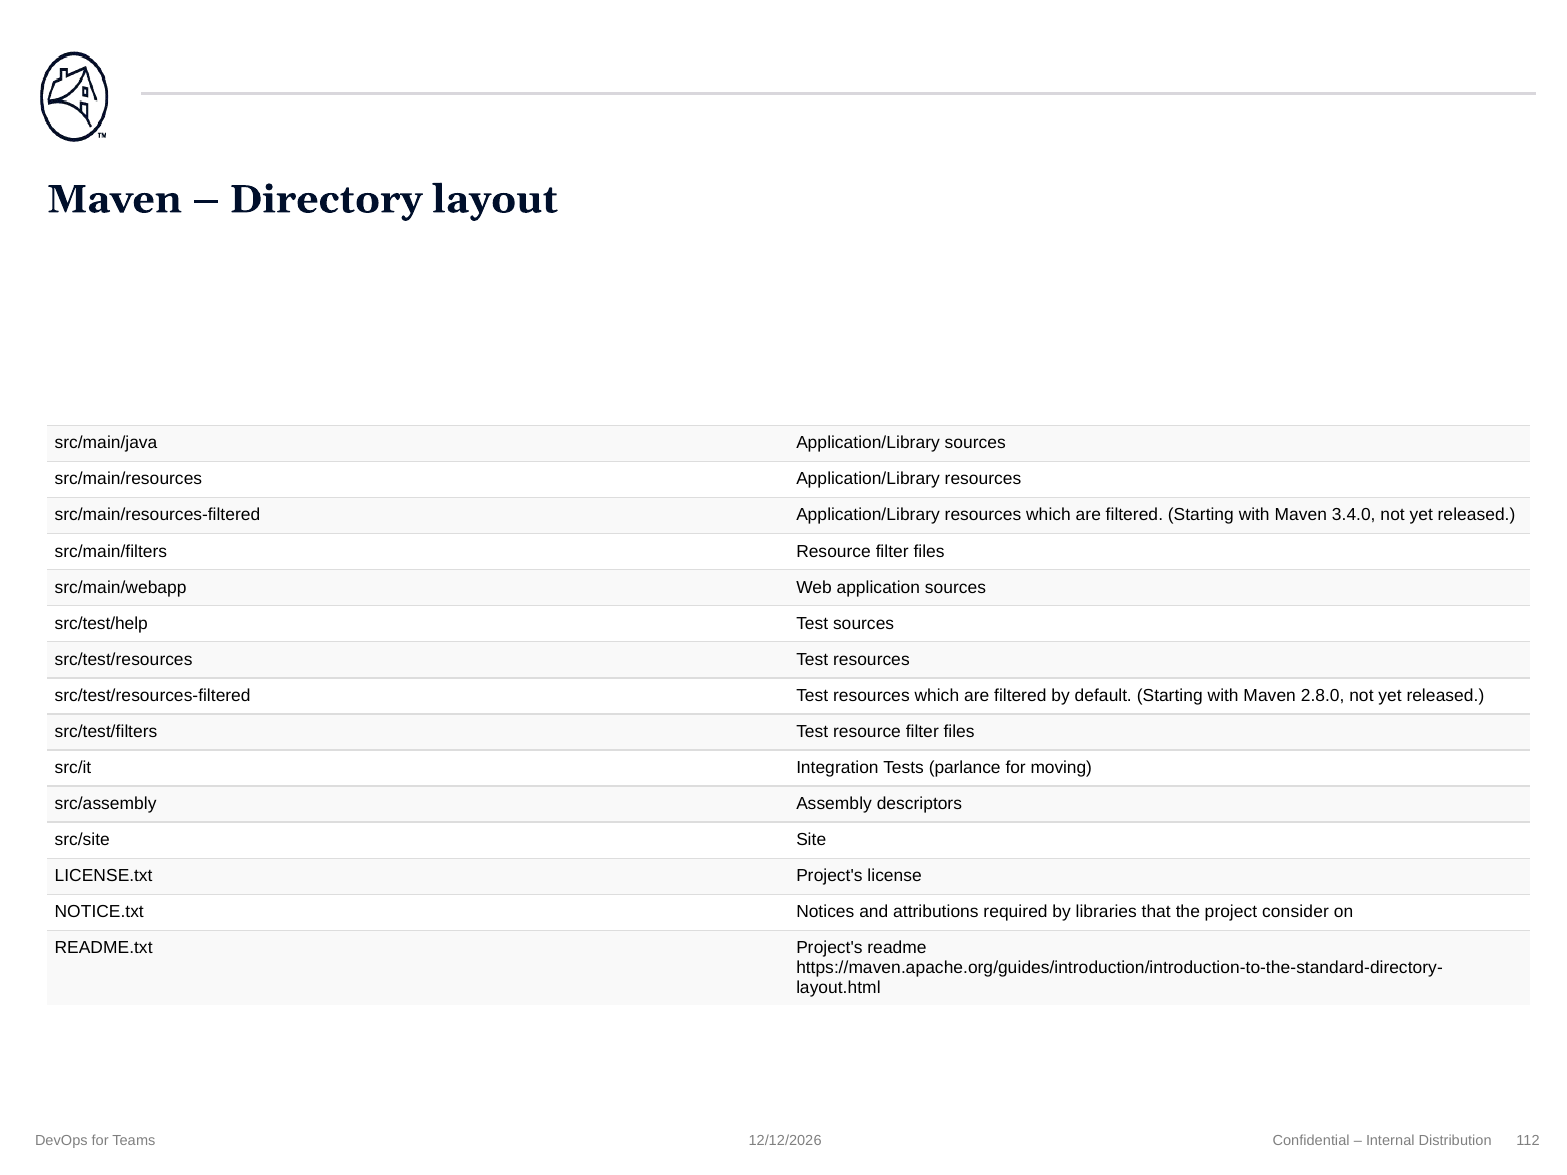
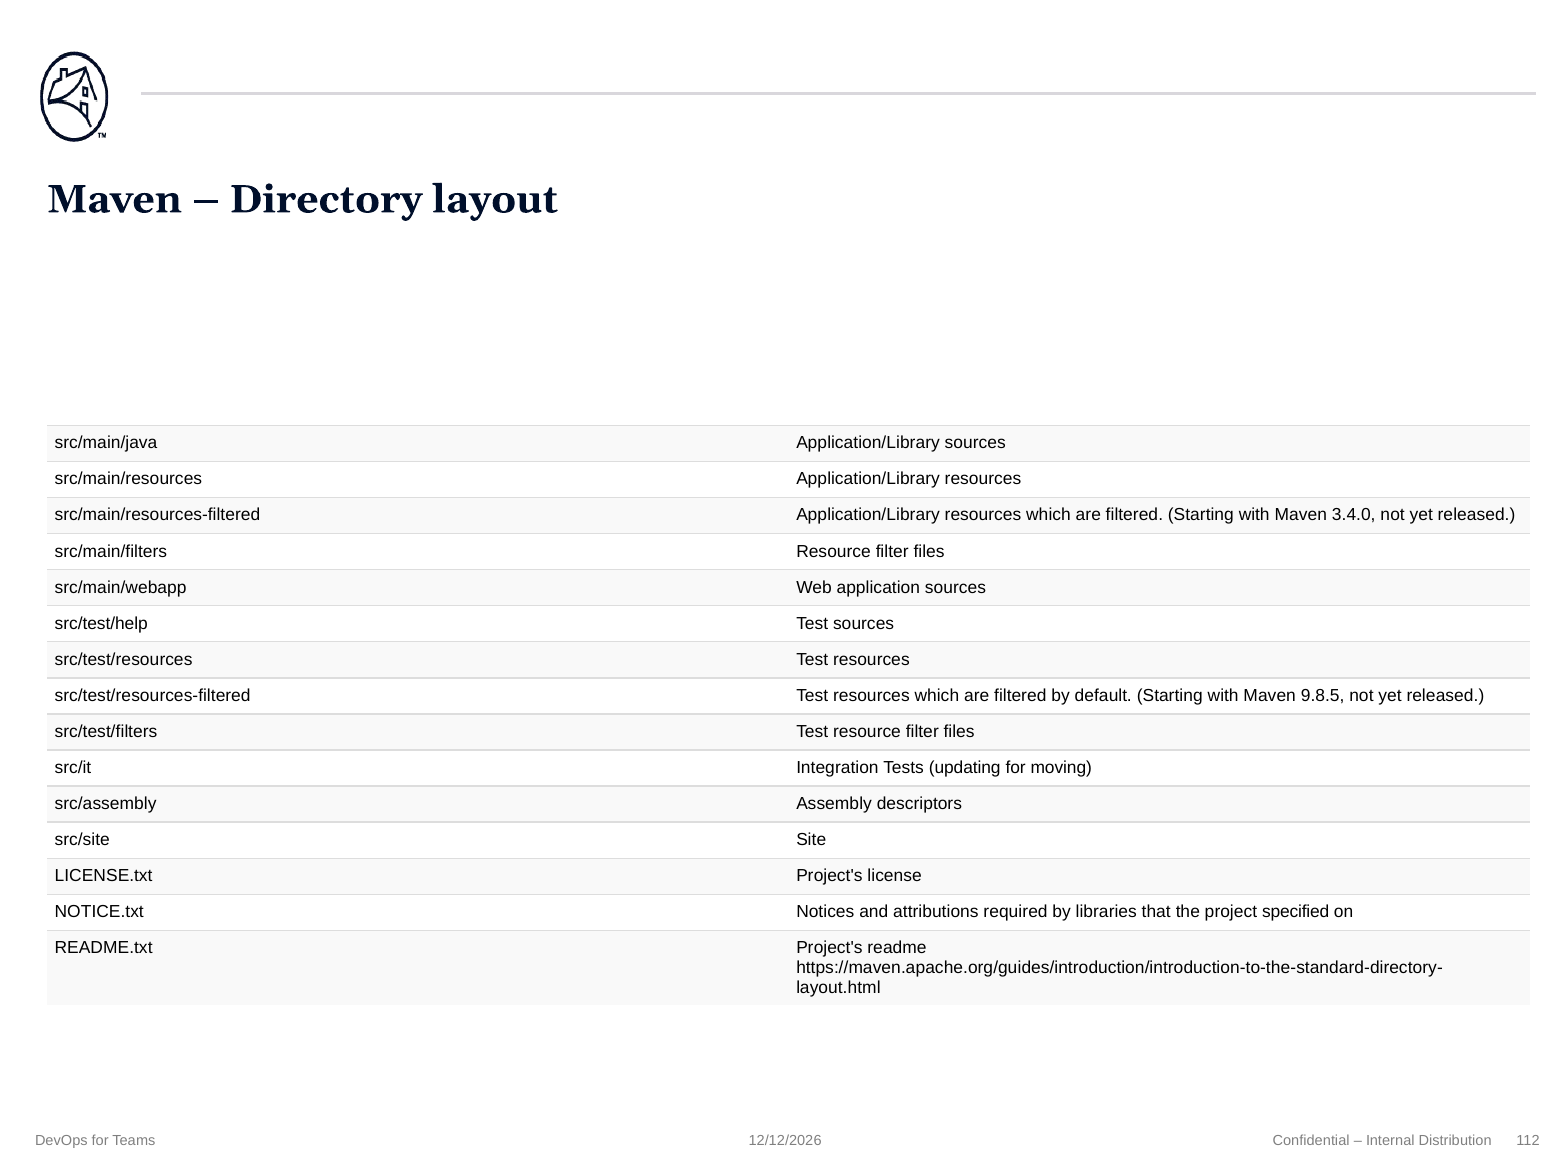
2.8.0: 2.8.0 -> 9.8.5 (1323, 696)
parlance: parlance -> updating (965, 768)
consider: consider -> specified (1296, 912)
